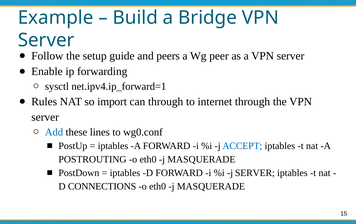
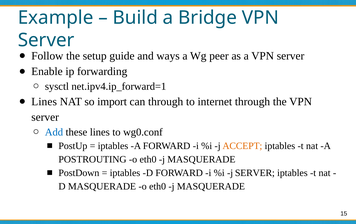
peers: peers -> ways (168, 56)
Rules: Rules -> Lines (44, 102)
ACCEPT colour: blue -> orange (242, 146)
D CONNECTIONS: CONNECTIONS -> MASQUERADE (102, 187)
